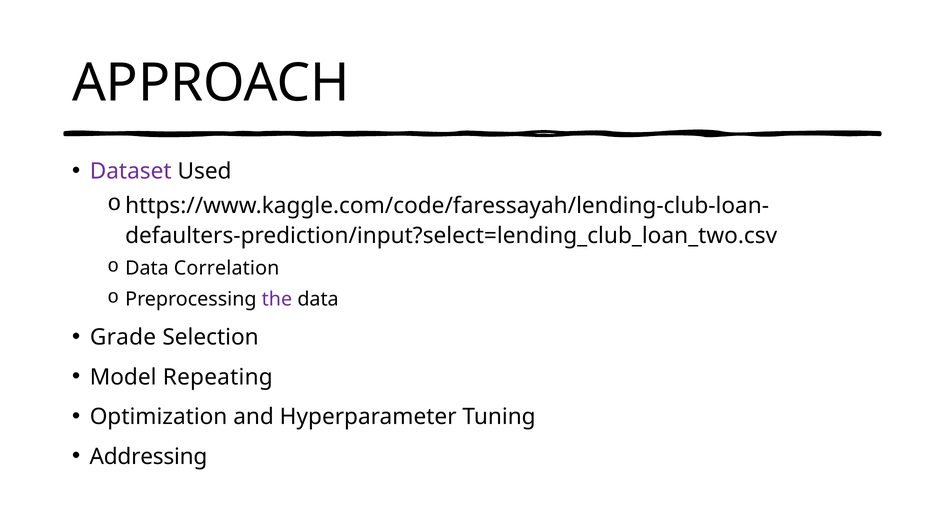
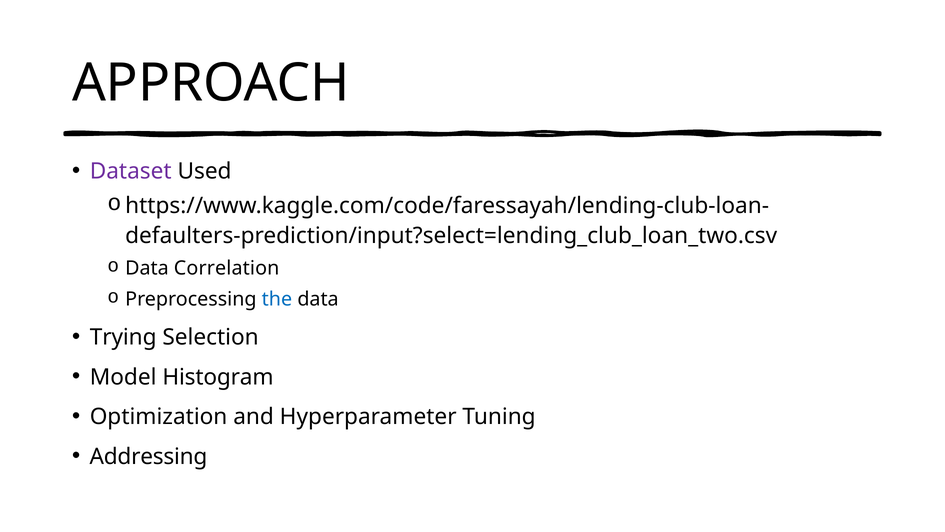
the colour: purple -> blue (277, 299)
Grade: Grade -> Trying (123, 337)
Repeating: Repeating -> Histogram (218, 377)
